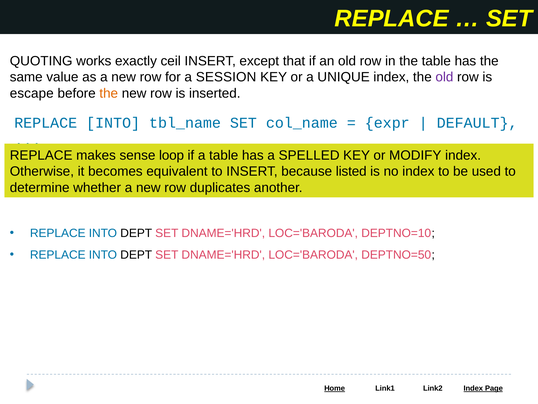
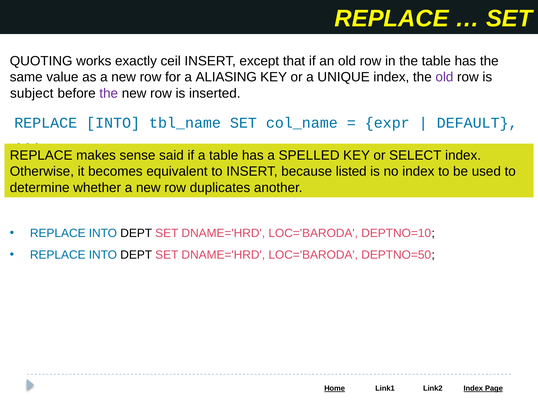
SESSION: SESSION -> ALIASING (226, 77)
escape: escape -> subject (32, 93)
the colour: orange -> purple (109, 93)
loop: loop -> said (171, 155)
MODIFY: MODIFY -> SELECT (415, 155)
